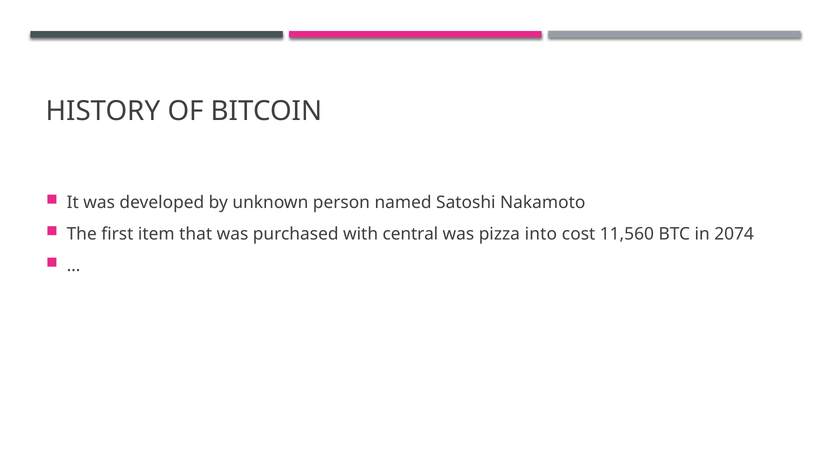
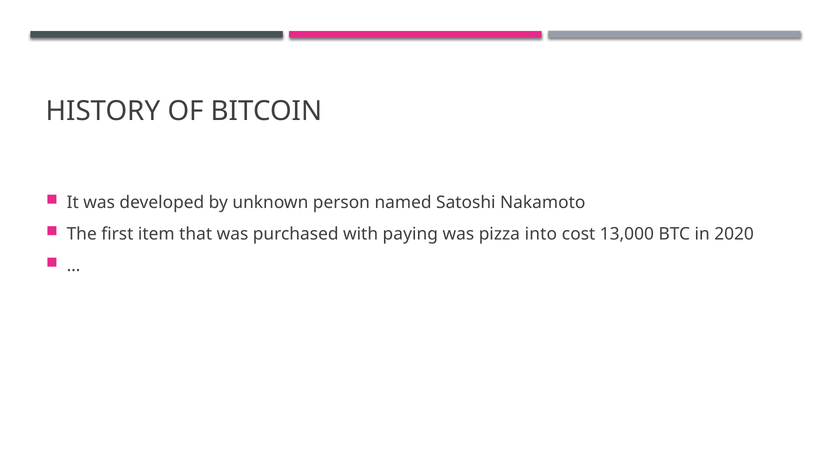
central: central -> paying (410, 234)
11,560: 11,560 -> 13,000 (627, 234)
2074: 2074 -> 2020 (734, 234)
